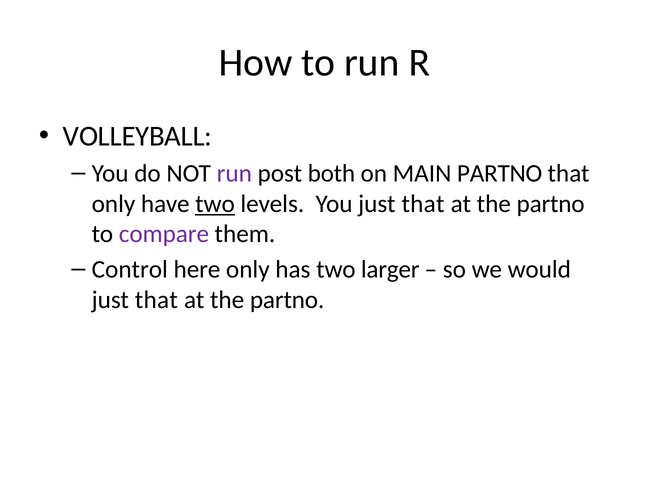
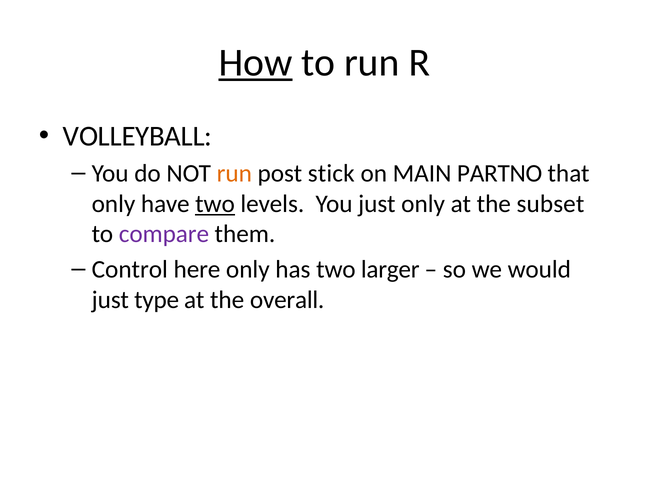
How underline: none -> present (256, 63)
run colour: purple -> orange (234, 173)
both: both -> stick (331, 173)
You just that: that -> only (423, 204)
partno: partno -> subset (550, 204)
that: that -> type (157, 300)
partno: partno -> overall (287, 300)
